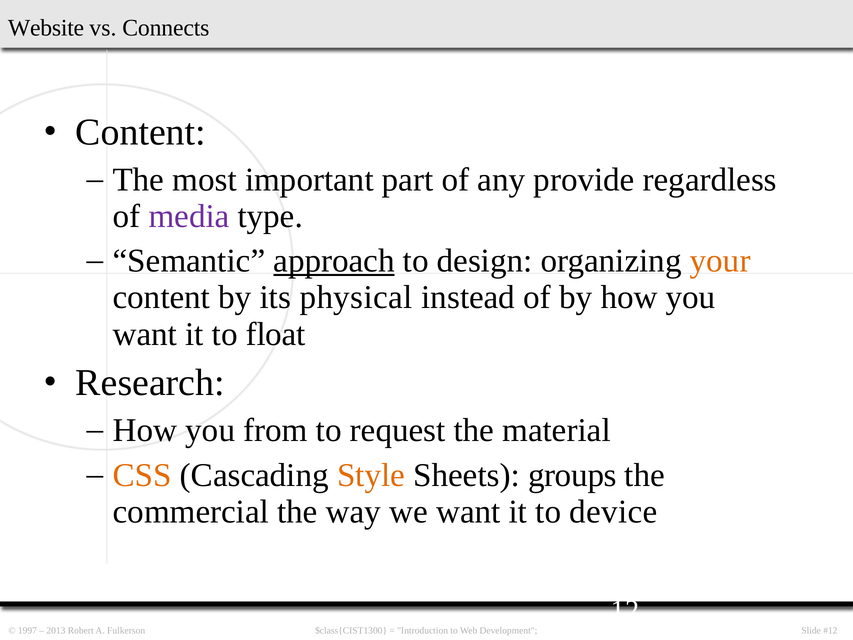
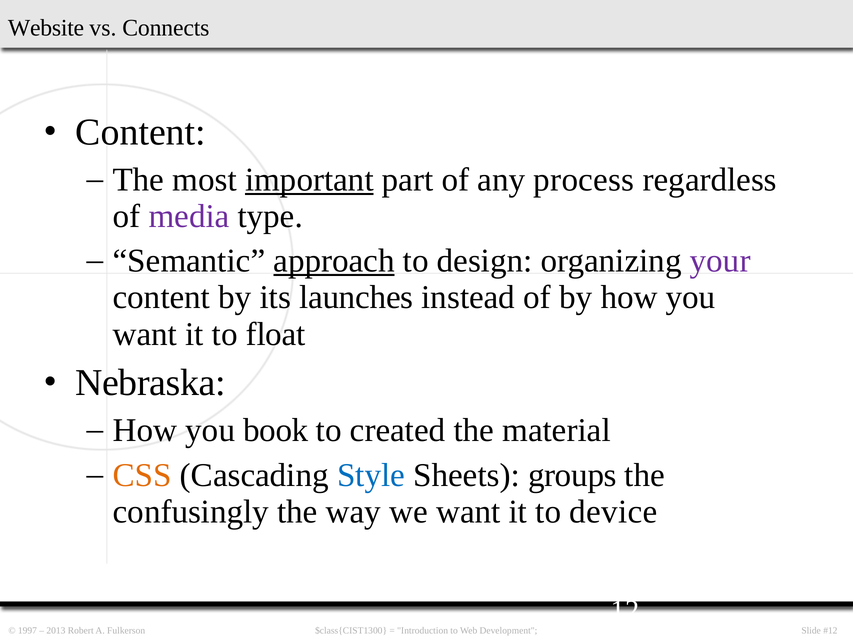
important underline: none -> present (309, 179)
provide: provide -> process (584, 179)
your colour: orange -> purple (720, 261)
physical: physical -> launches (356, 297)
Research: Research -> Nebraska (150, 383)
from: from -> book (276, 430)
request: request -> created (398, 430)
Style colour: orange -> blue (371, 475)
commercial: commercial -> confusingly (191, 512)
